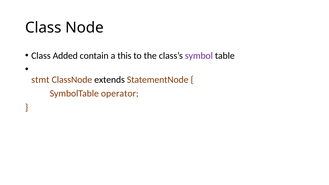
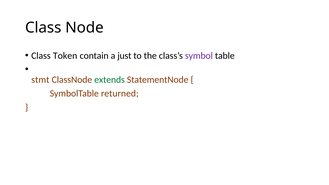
Added: Added -> Token (65, 56)
this: this -> just (124, 56)
extends colour: black -> green (110, 80)
operator: operator -> returned (120, 94)
